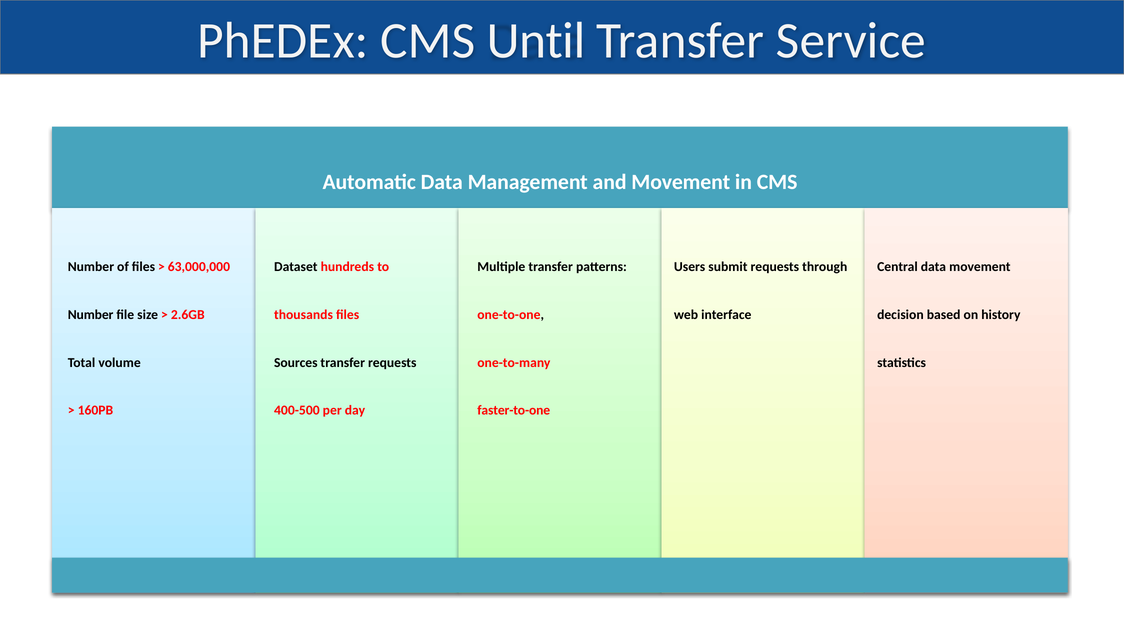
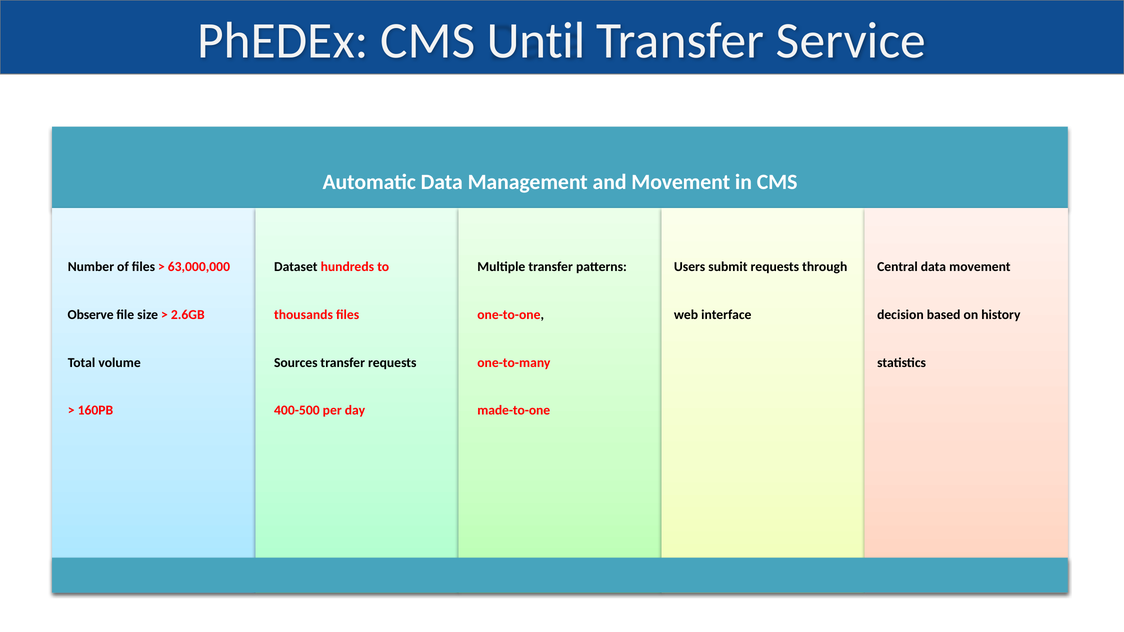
Number: Number -> Observe (91, 315)
faster-to-one: faster-to-one -> made-to-one (514, 411)
